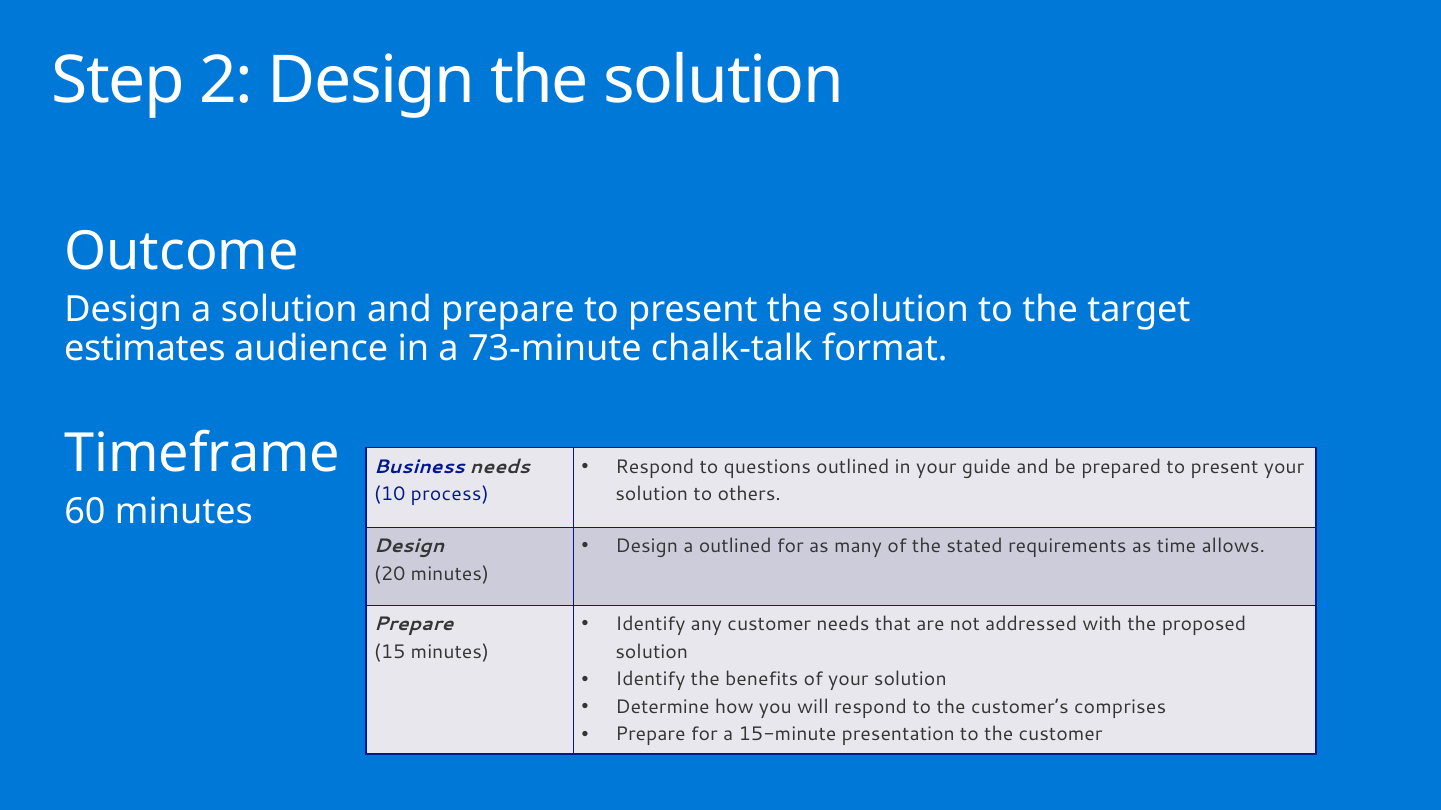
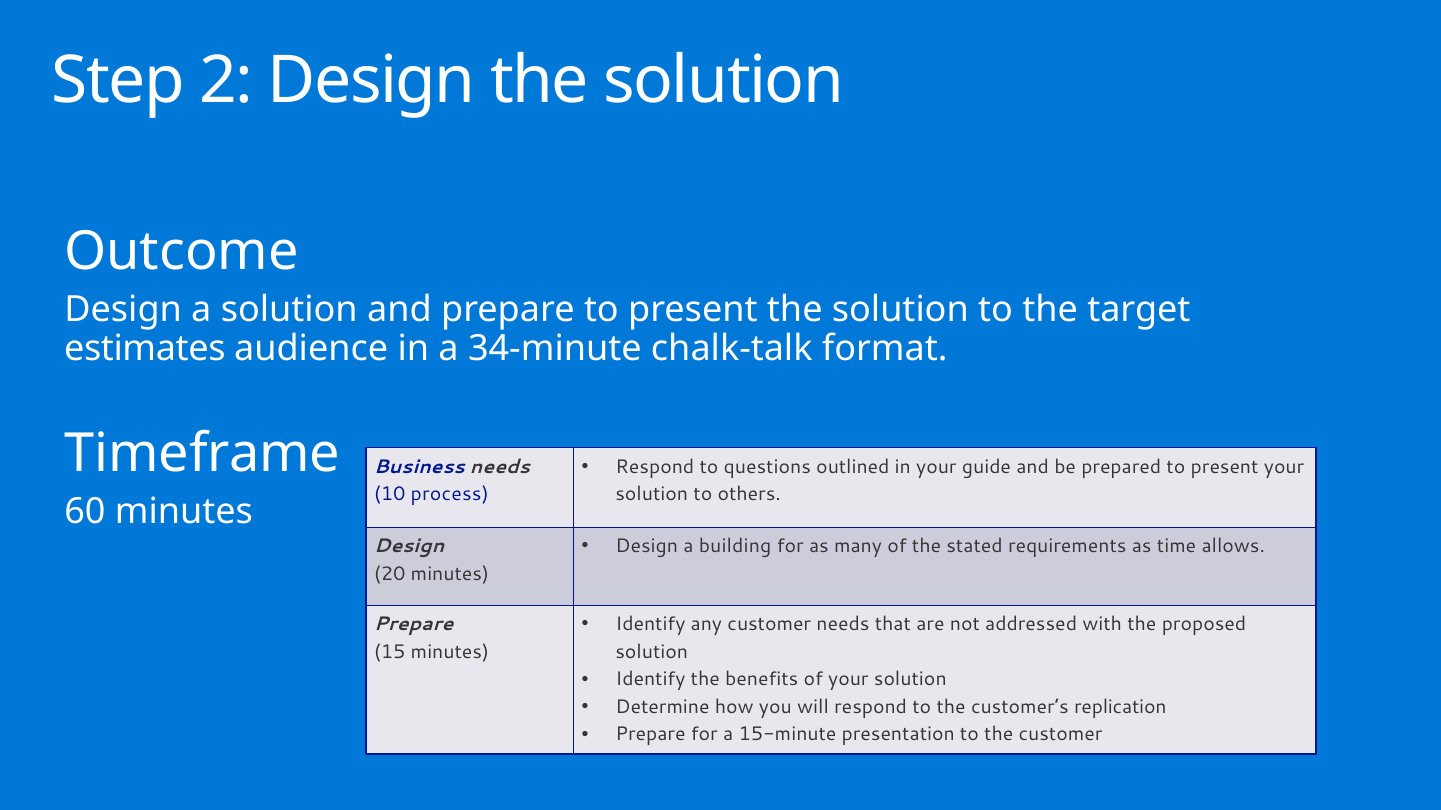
73-minute: 73-minute -> 34-minute (555, 349)
a outlined: outlined -> building (735, 546)
comprises: comprises -> replication (1120, 707)
